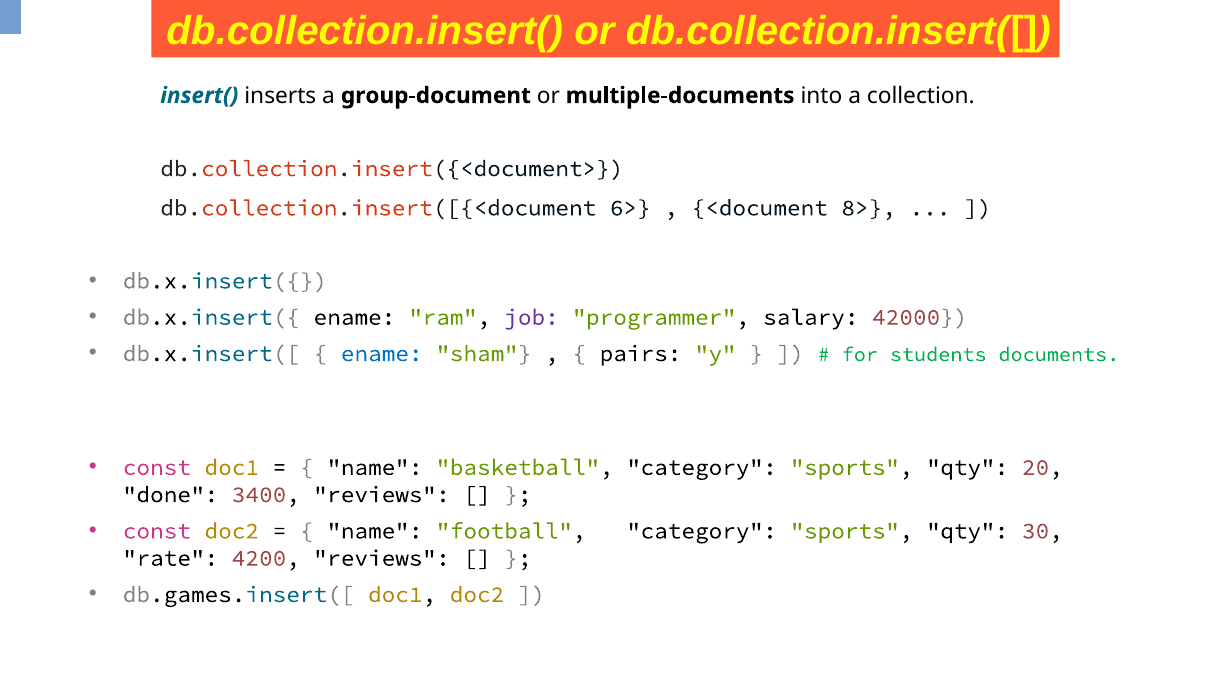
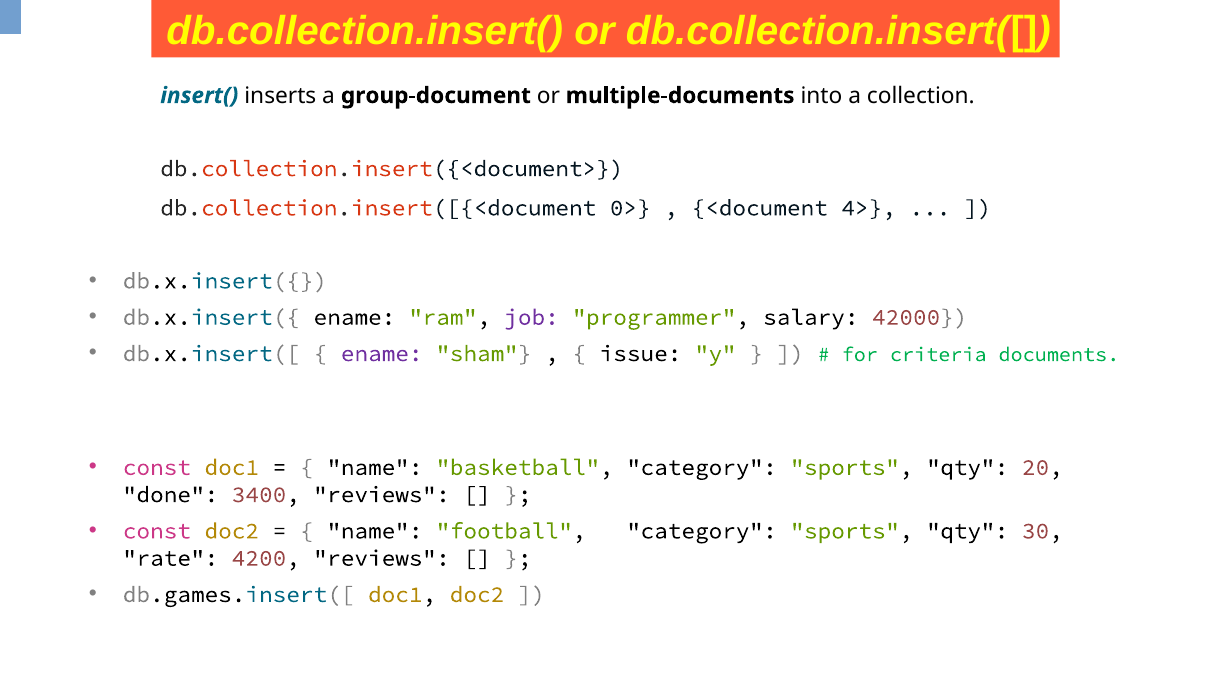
6>: 6> -> 0> (630, 208)
8>: 8> -> 4> (869, 208)
ename colour: blue -> purple (382, 354)
pairs: pairs -> issue (641, 354)
students: students -> criteria (938, 354)
